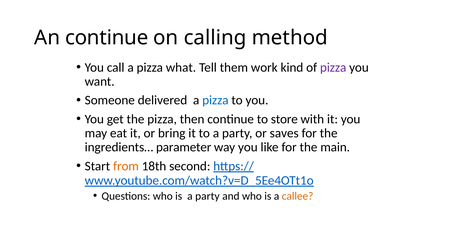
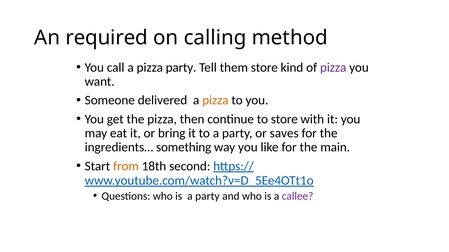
An continue: continue -> required (107, 38)
pizza what: what -> party (181, 68)
them work: work -> store (264, 68)
pizza colour: blue -> orange (215, 101)
parameter: parameter -> something (184, 148)
callee colour: orange -> purple (298, 196)
